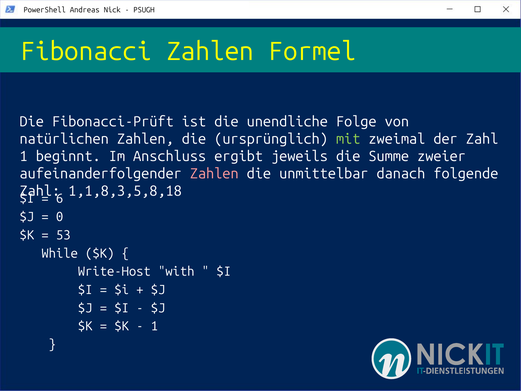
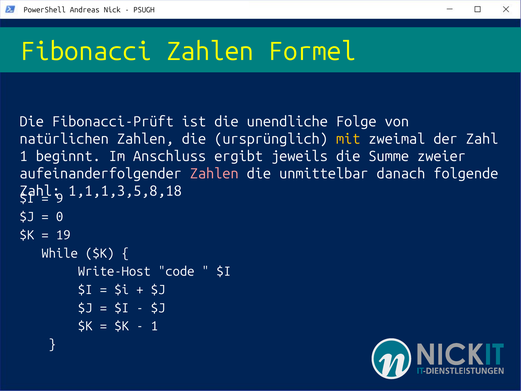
mit colour: light green -> yellow (348, 139)
1,1,8,3,5,8,18: 1,1,8,3,5,8,18 -> 1,1,1,3,5,8,18 (125, 191)
6: 6 -> 9 (60, 199)
53: 53 -> 19 (63, 235)
with: with -> code (176, 271)
